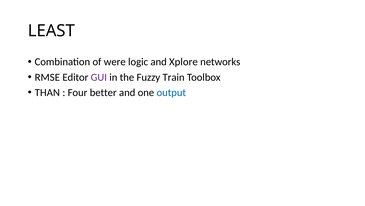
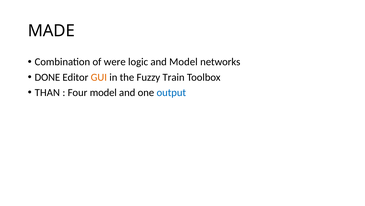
LEAST: LEAST -> MADE (51, 31)
and Xplore: Xplore -> Model (183, 62)
RMSE: RMSE -> DONE (47, 77)
GUI colour: purple -> orange (99, 77)
Four better: better -> model (103, 92)
